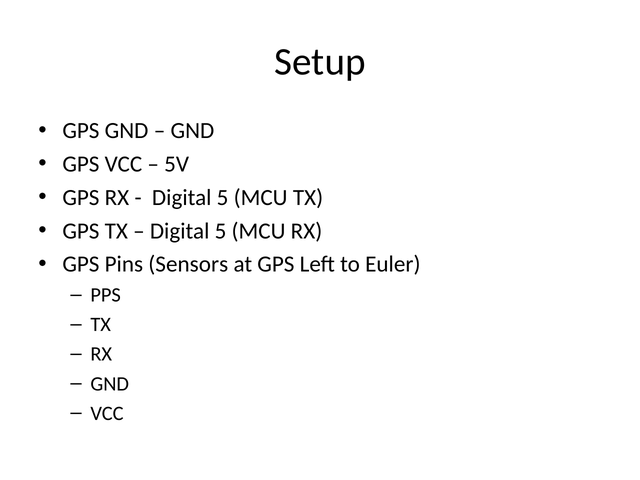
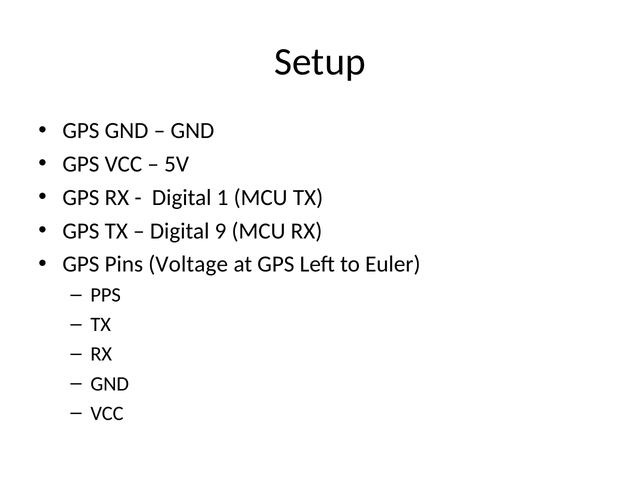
5: 5 -> 1 (223, 198)
5: 5 -> 9 (221, 231)
Sensors: Sensors -> Voltage (188, 264)
